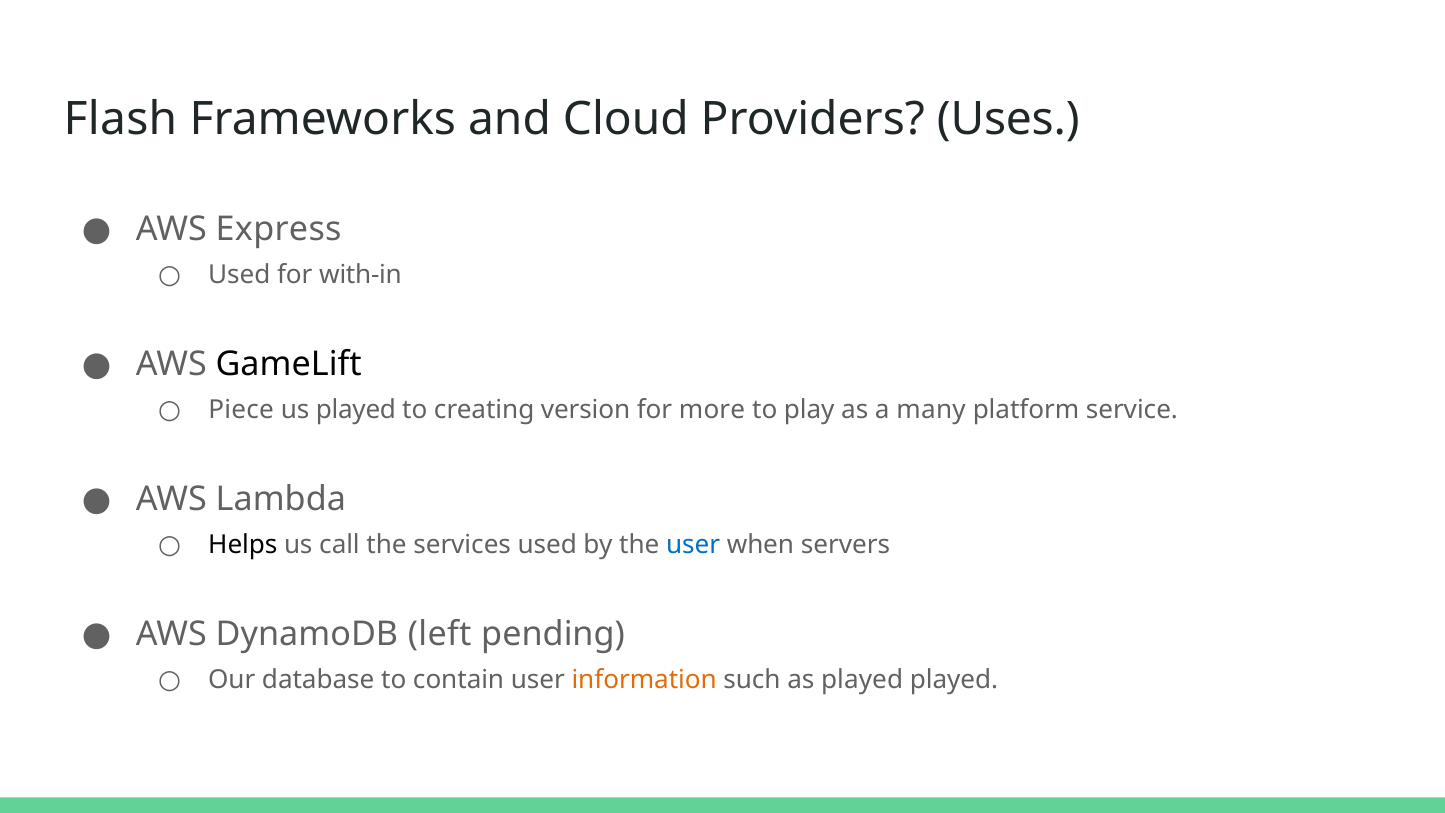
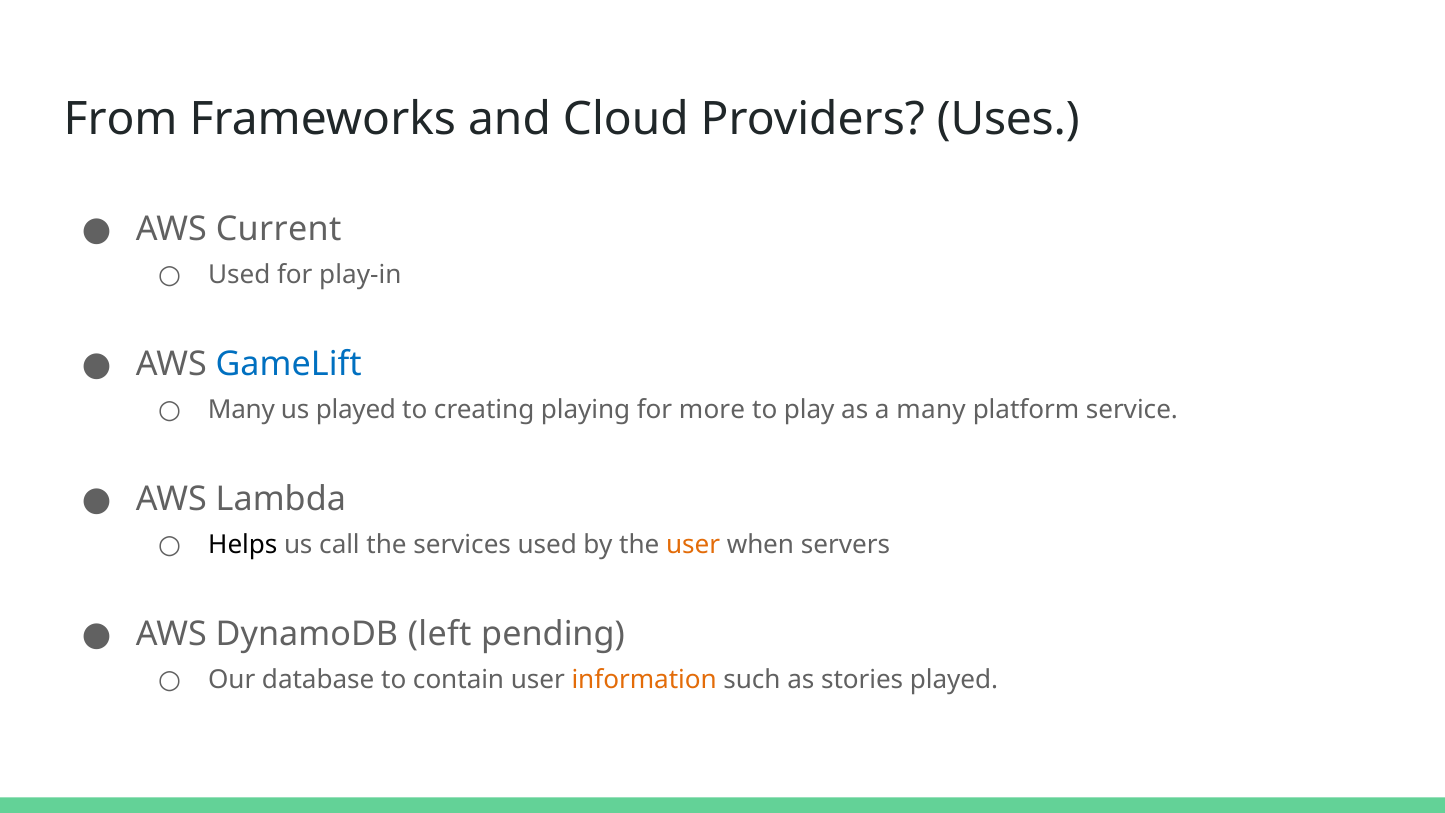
Flash: Flash -> From (121, 119)
Express: Express -> Current (279, 229)
with-in: with-in -> play-in (360, 275)
GameLift colour: black -> blue (289, 364)
Piece: Piece -> Many (241, 410)
version: version -> playing (586, 410)
user colour: blue -> orange (693, 545)
as played: played -> stories (862, 680)
